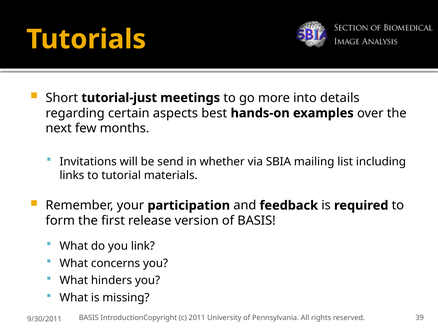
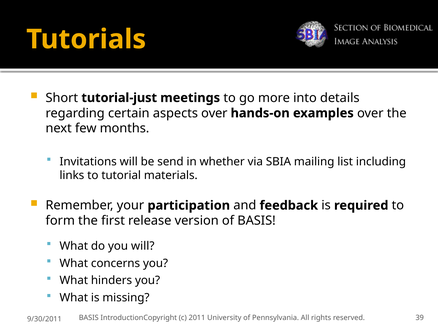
aspects best: best -> over (214, 113)
you link: link -> will (143, 246)
